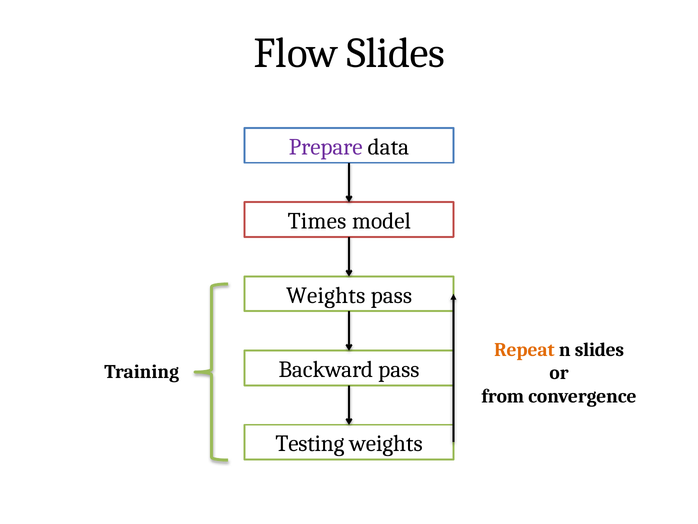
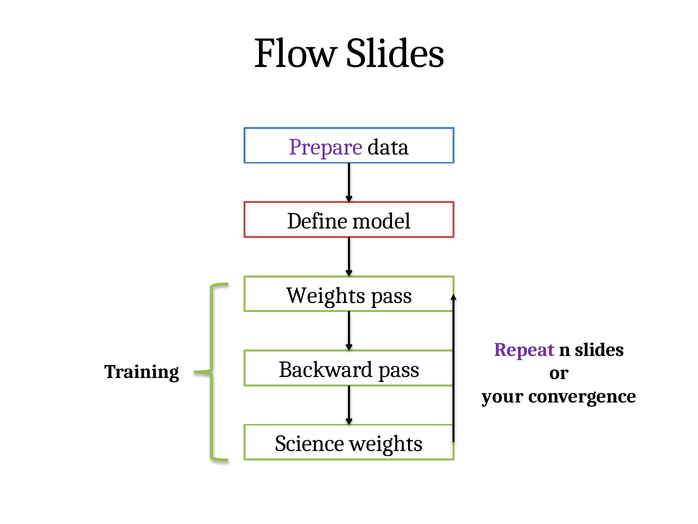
Times: Times -> Define (317, 221)
Repeat colour: orange -> purple (524, 349)
from: from -> your (503, 396)
Testing: Testing -> Science (310, 443)
